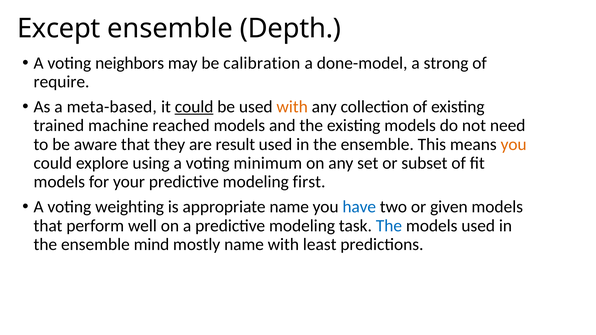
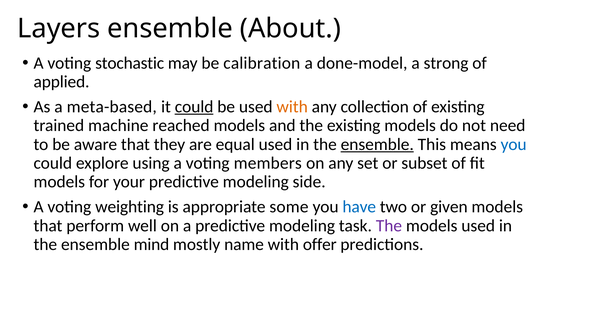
Except: Except -> Layers (59, 29)
Depth: Depth -> About (290, 29)
neighbors: neighbors -> stochastic (130, 63)
require: require -> applied (62, 82)
result: result -> equal (235, 144)
ensemble underline: none -> present (377, 144)
you colour: orange -> blue (514, 144)
minimum: minimum -> members (268, 163)
first: first -> side (309, 182)
appropriate name: name -> some (289, 207)
The colour: blue -> purple (389, 226)
least: least -> offer (320, 245)
